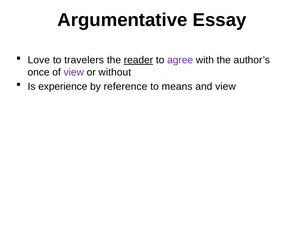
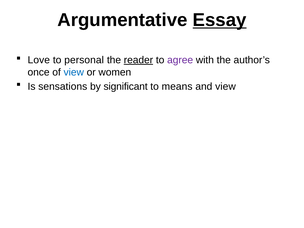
Essay underline: none -> present (220, 20)
travelers: travelers -> personal (84, 60)
view colour: purple -> blue (74, 72)
without: without -> women (115, 72)
experience: experience -> sensations (63, 86)
reference: reference -> significant (126, 86)
